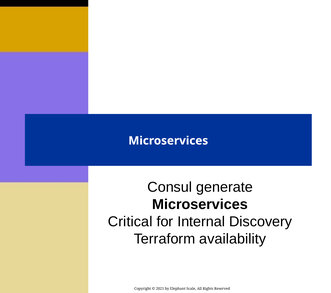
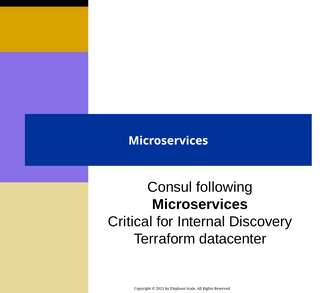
generate: generate -> following (224, 187)
availability: availability -> datacenter (233, 239)
